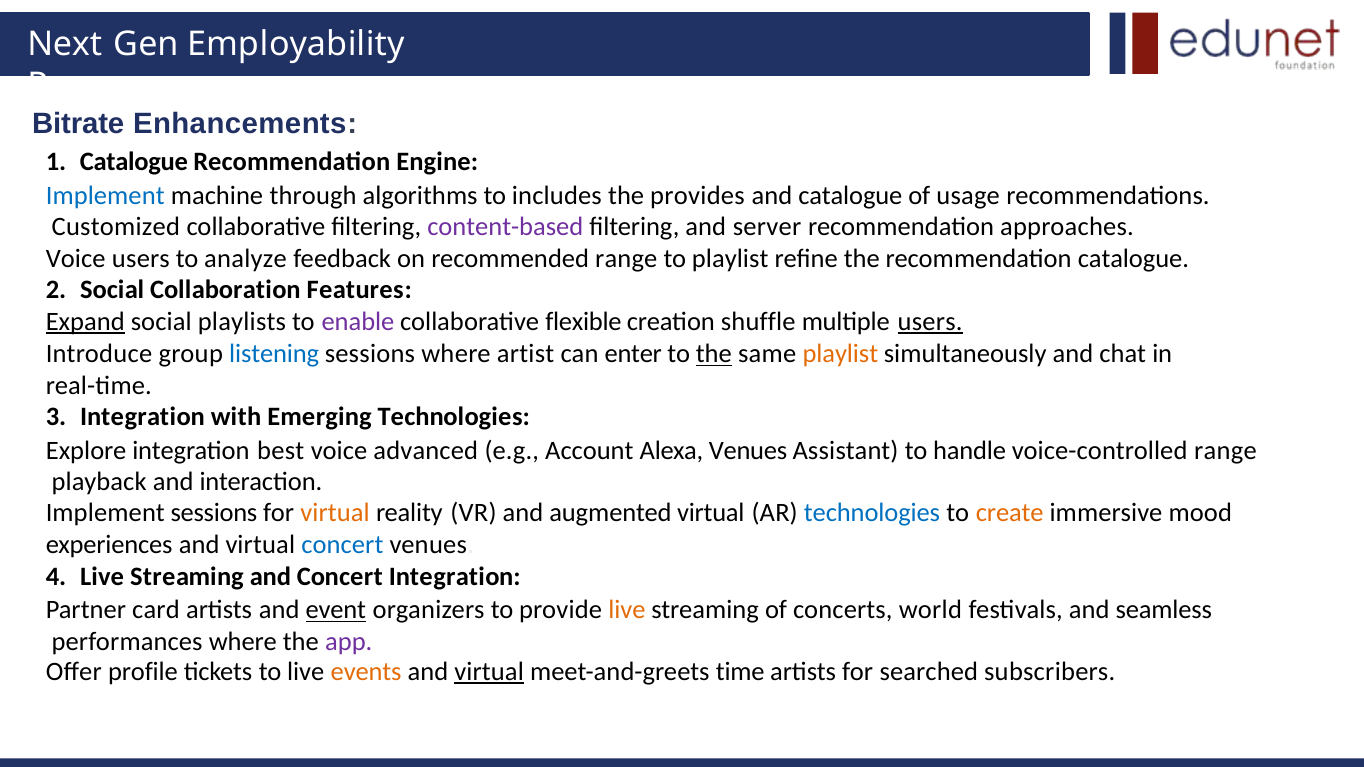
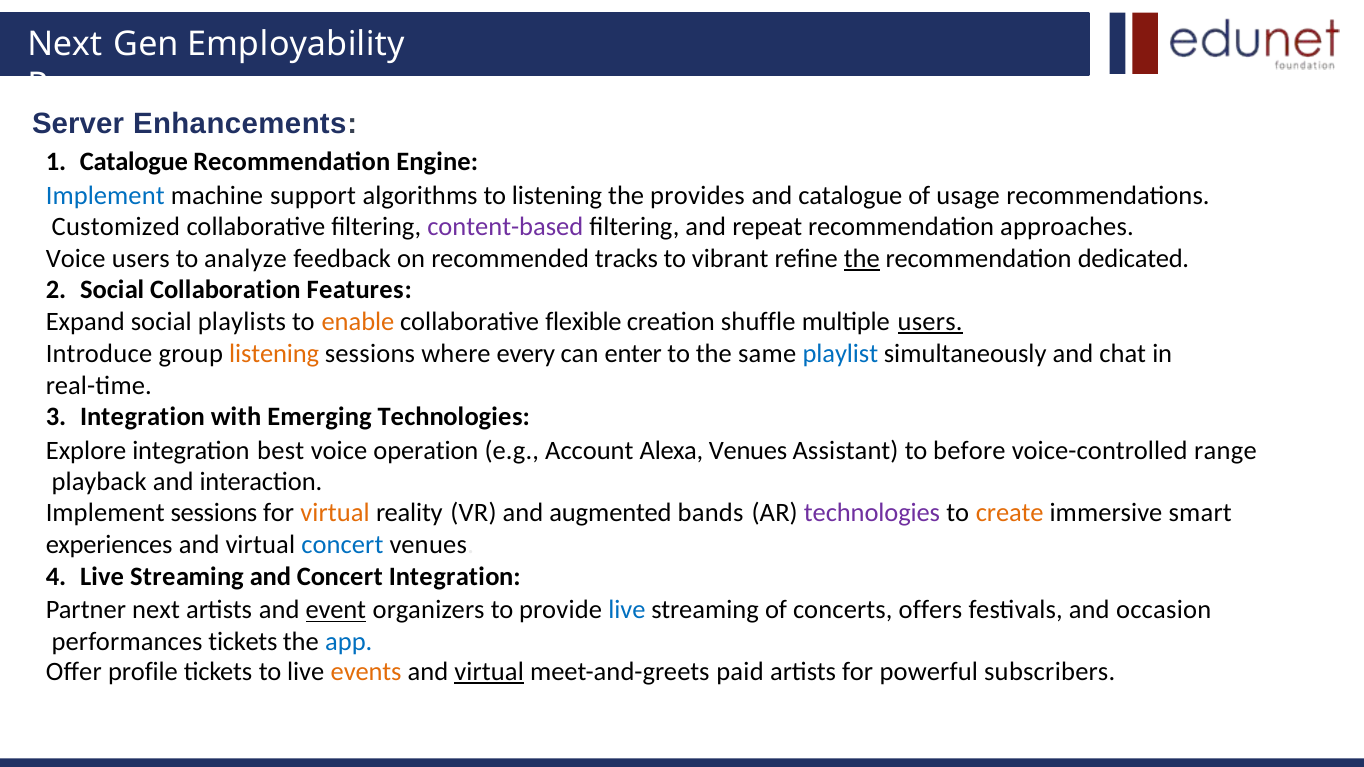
Bitrate: Bitrate -> Server (78, 124)
through: through -> support (313, 196)
to includes: includes -> listening (557, 196)
server: server -> repeat (767, 227)
recommended range: range -> tracks (626, 259)
to playlist: playlist -> vibrant (730, 259)
the underline: none -> present (862, 259)
recommendation catalogue: catalogue -> dedicated (1133, 259)
Expand underline: present -> none (85, 322)
enable colour: purple -> orange (358, 322)
listening colour: blue -> orange (274, 354)
artist: artist -> every (526, 354)
the underline: present -> none (714, 354)
playlist colour: orange -> blue (840, 354)
advanced: advanced -> operation (426, 451)
handle: handle -> before (969, 451)
augmented virtual: virtual -> bands (711, 513)
technologies colour: blue -> purple (872, 513)
mood: mood -> smart (1200, 513)
Partner card: card -> next (156, 610)
live colour: orange -> blue (627, 610)
world: world -> offers (930, 610)
seamless: seamless -> occasion (1164, 610)
performances where: where -> tickets (243, 642)
app colour: purple -> blue (349, 642)
time: time -> paid (740, 672)
searched: searched -> powerful (929, 672)
